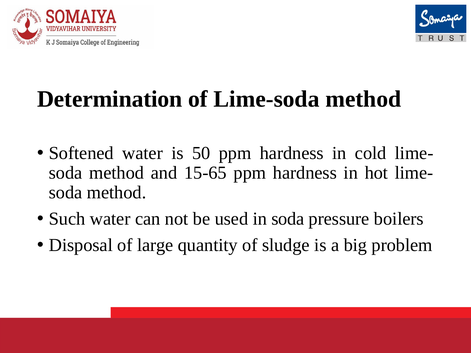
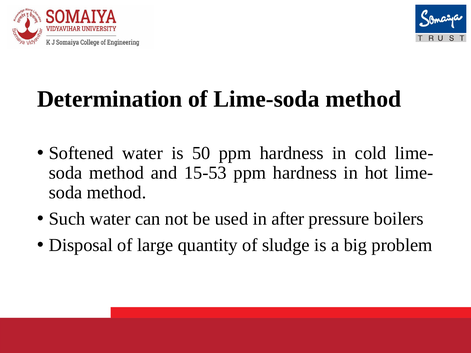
15-65: 15-65 -> 15-53 (205, 173)
in soda: soda -> after (288, 219)
